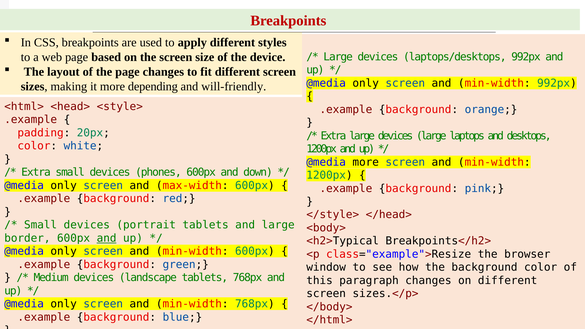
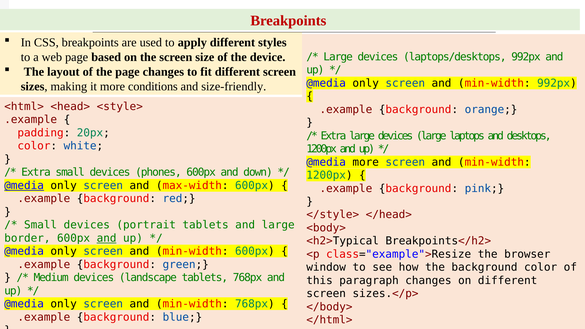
depending: depending -> conditions (153, 86)
will-friendly: will-friendly -> size-friendly (234, 86)
@media underline: none -> present (24, 186)
